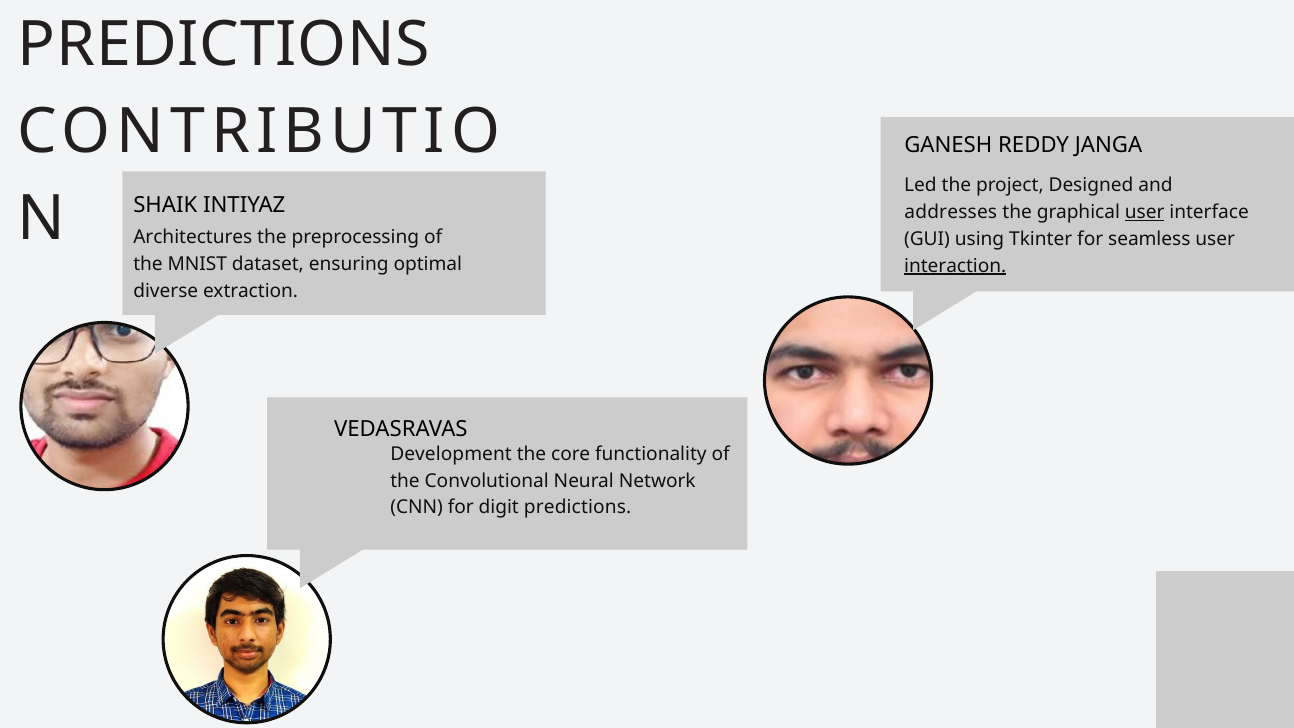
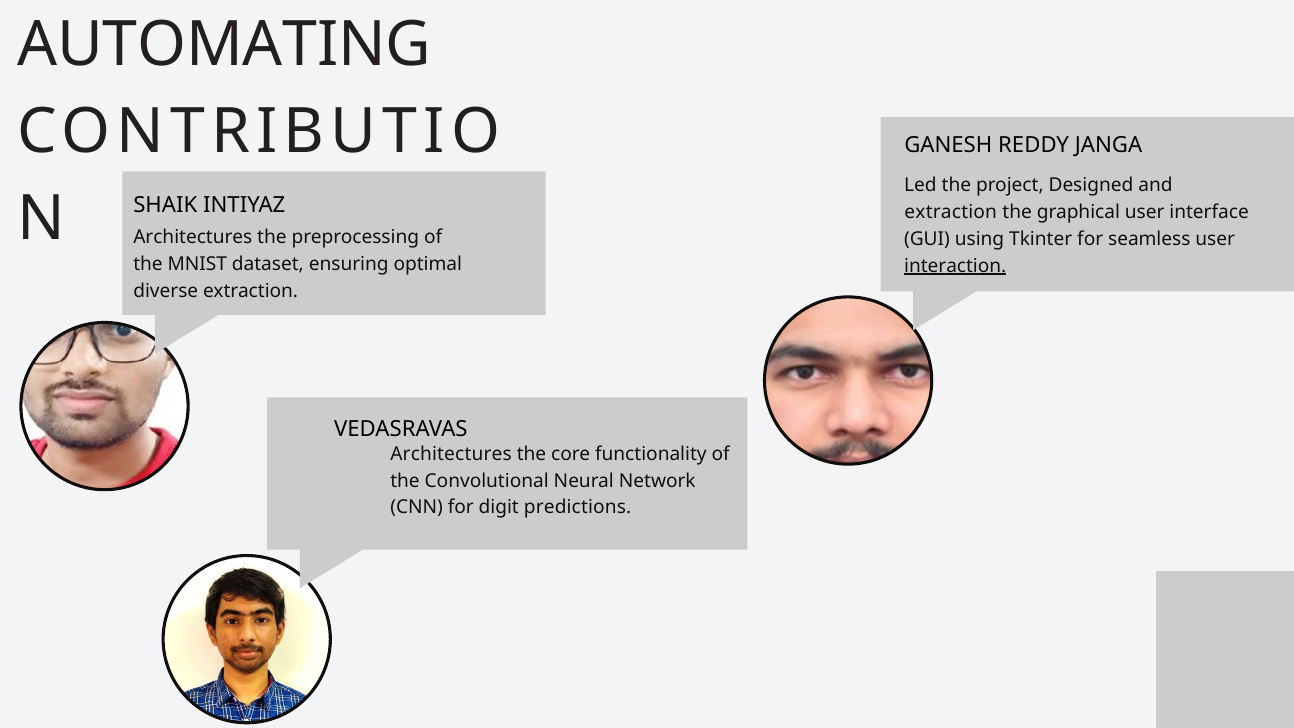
PREDICTIONS: PREDICTIONS -> AUTOMATING (224, 45)
addresses: addresses -> extraction (951, 212)
user underline: present -> none (1145, 212)
Development: Development -> Architectures (451, 454)
